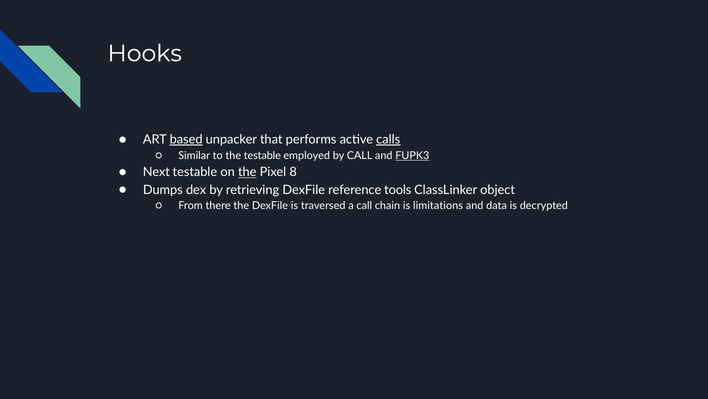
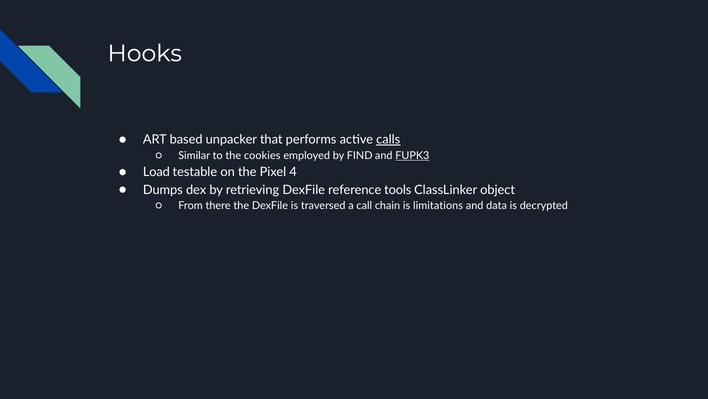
based underline: present -> none (186, 139)
the testable: testable -> cookies (262, 155)
by CALL: CALL -> FIND (360, 155)
Next: Next -> Load (156, 172)
the underline: present -> none (247, 172)
8: 8 -> 4 (293, 172)
